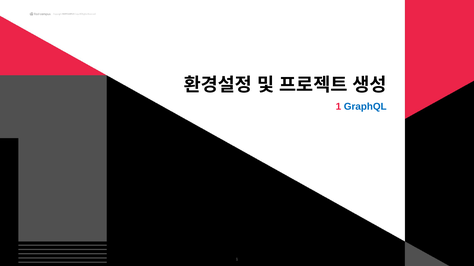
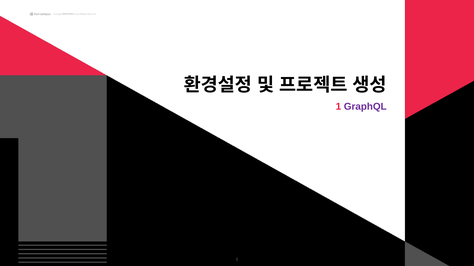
GraphQL colour: blue -> purple (365, 107)
